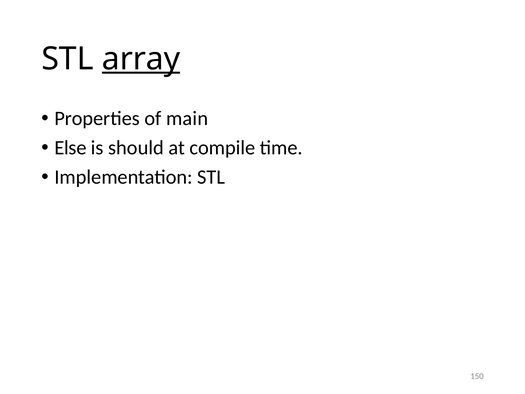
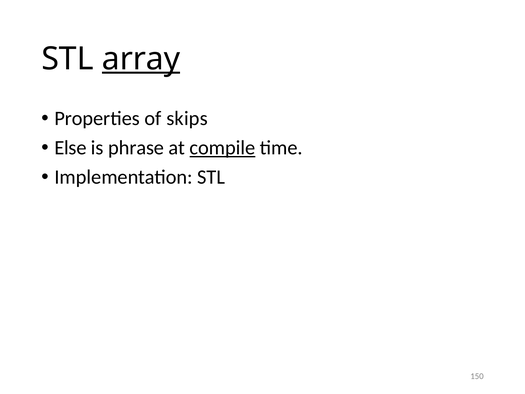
main: main -> skips (187, 118)
should: should -> phrase (136, 148)
compile underline: none -> present (222, 148)
